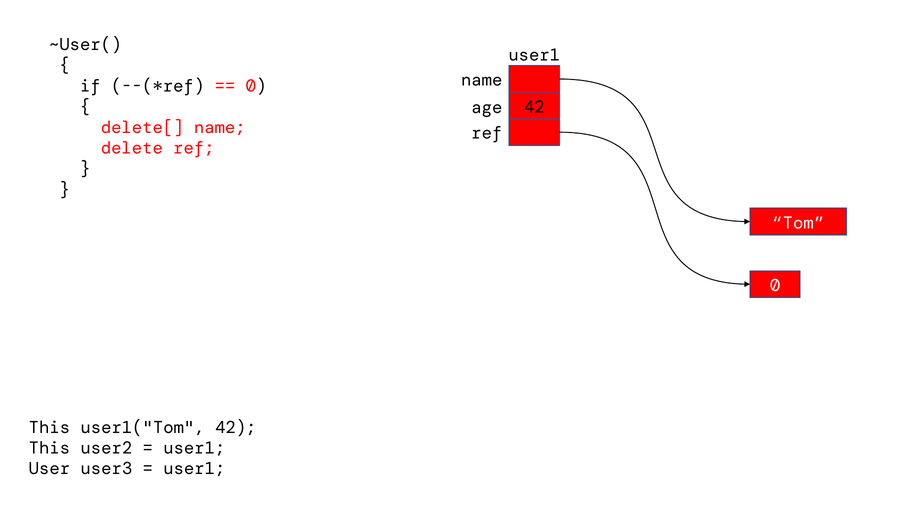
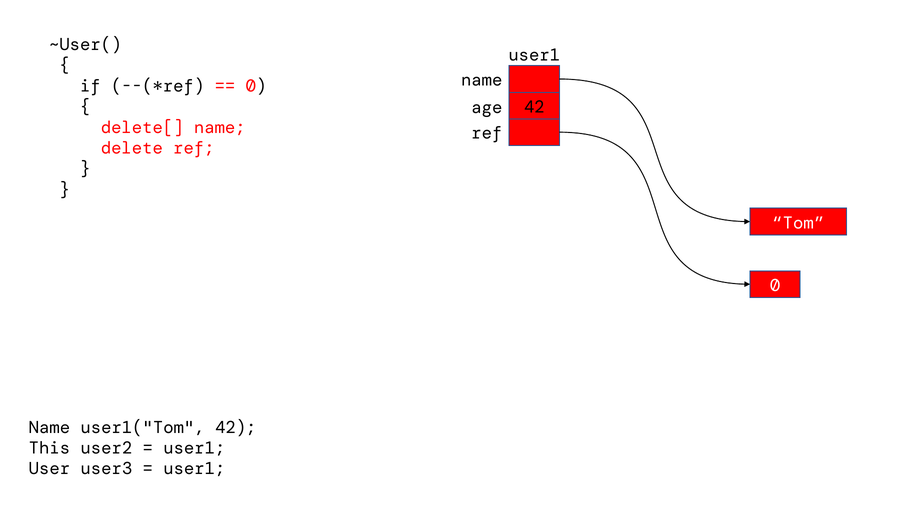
This: This -> Name (49, 428)
